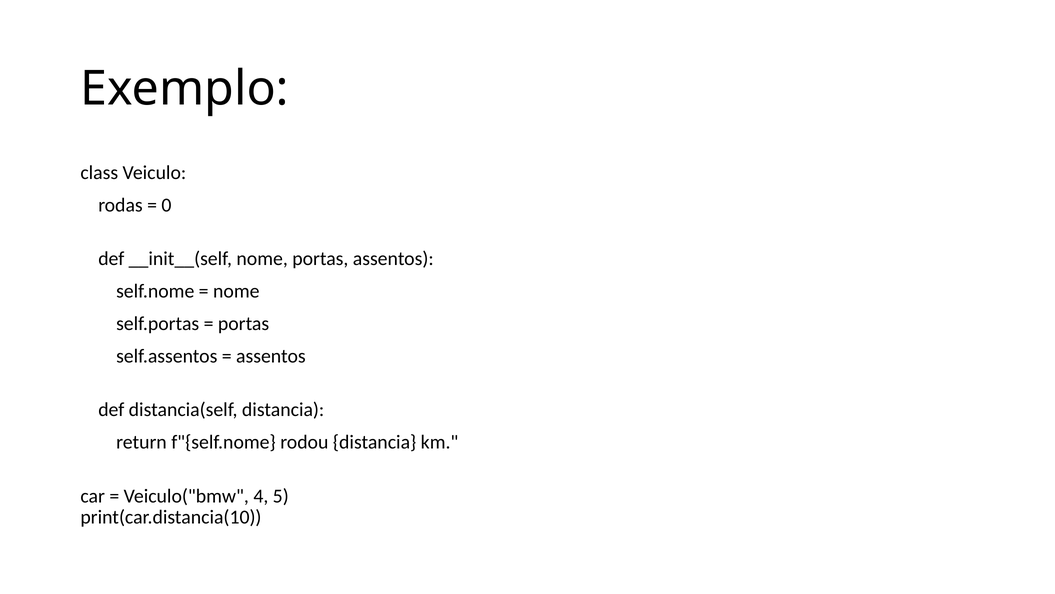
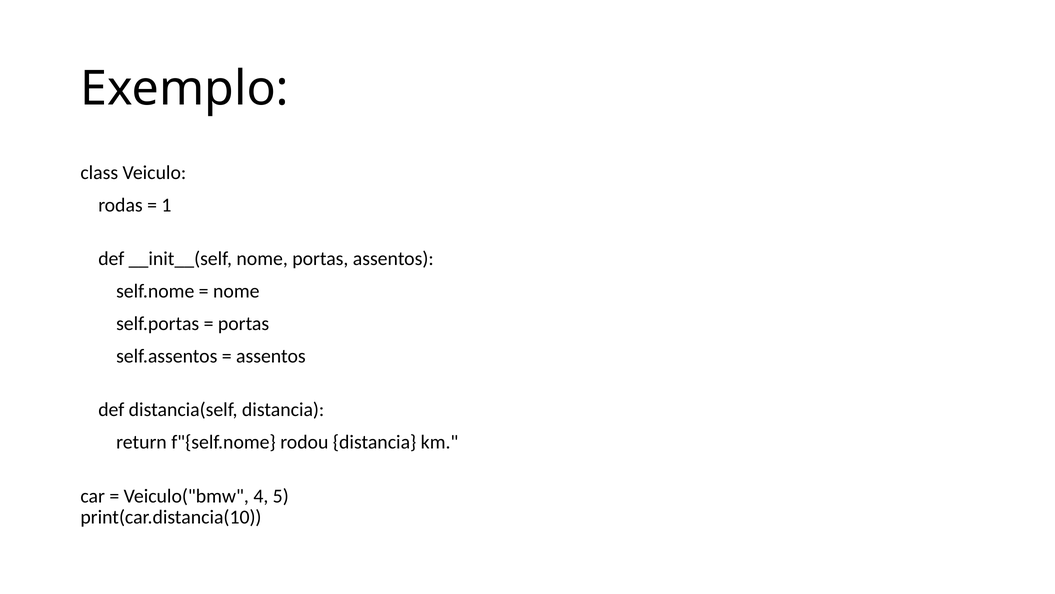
0: 0 -> 1 (166, 205)
